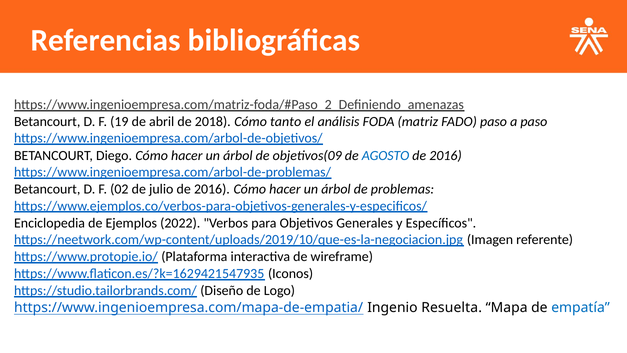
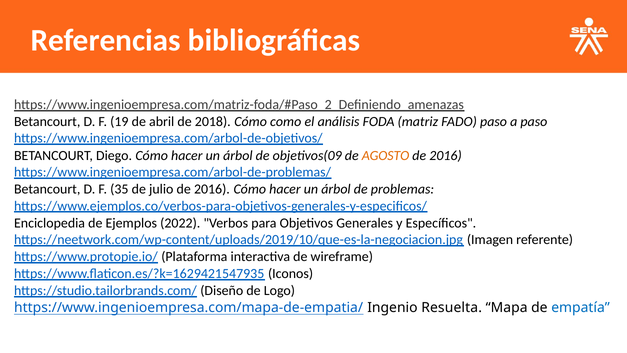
tanto: tanto -> como (286, 122)
AGOSTO colour: blue -> orange (386, 155)
02: 02 -> 35 (119, 189)
